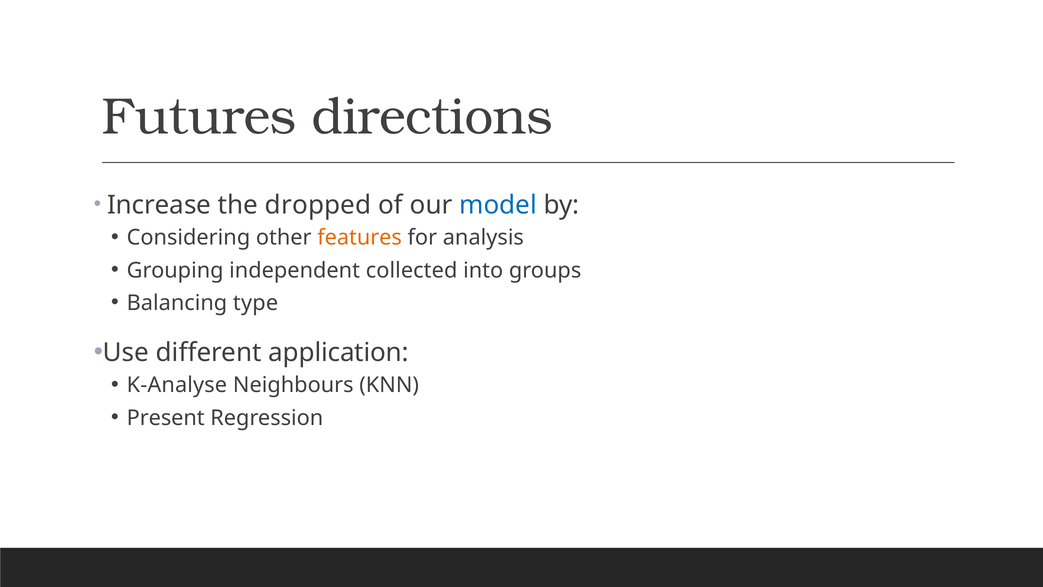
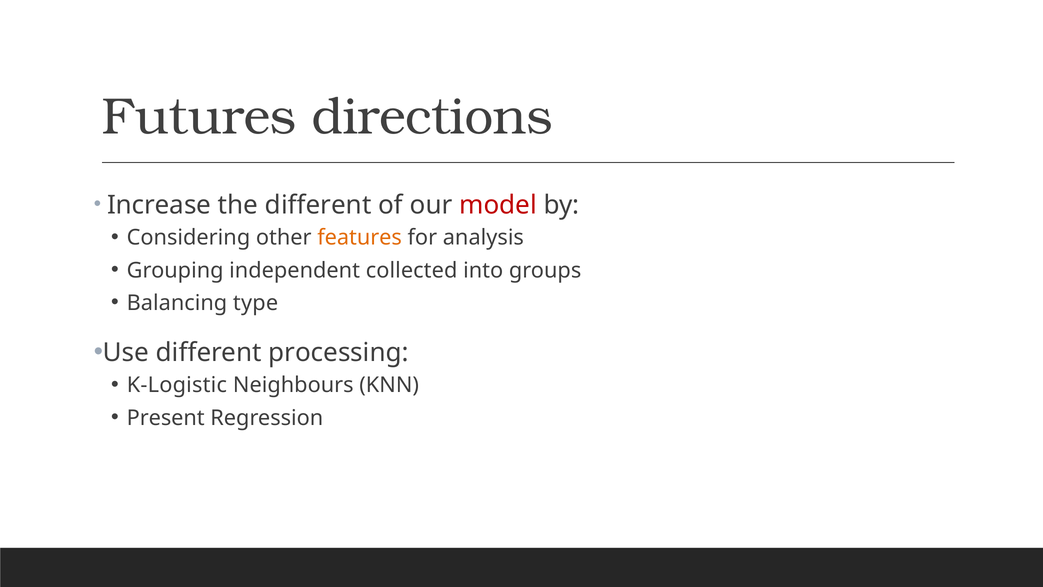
the dropped: dropped -> different (318, 205)
model colour: blue -> red (498, 205)
application: application -> processing (339, 352)
K-Analyse: K-Analyse -> K-Logistic (177, 385)
